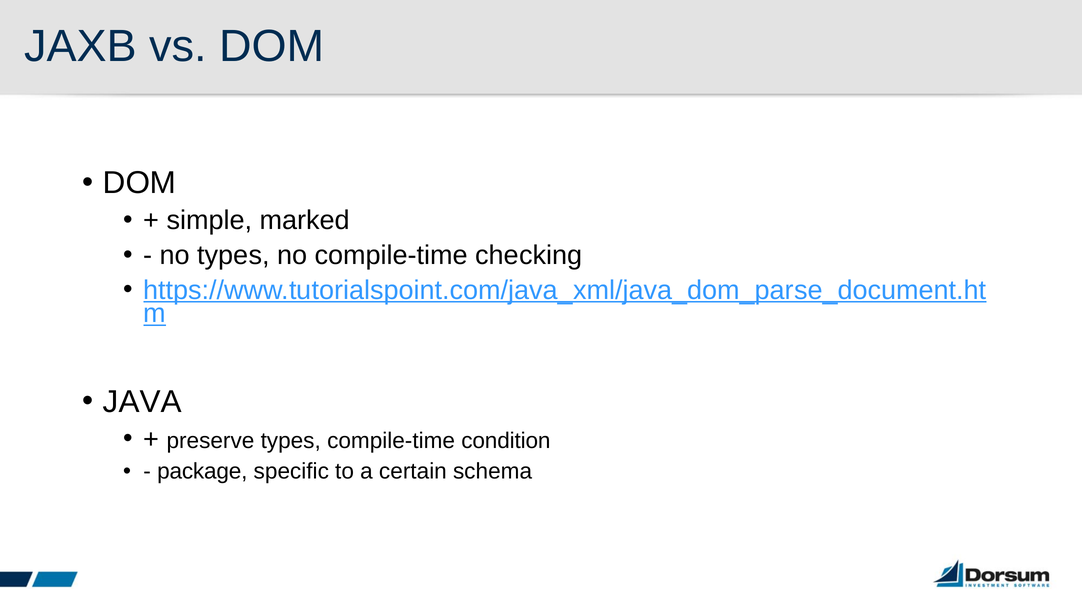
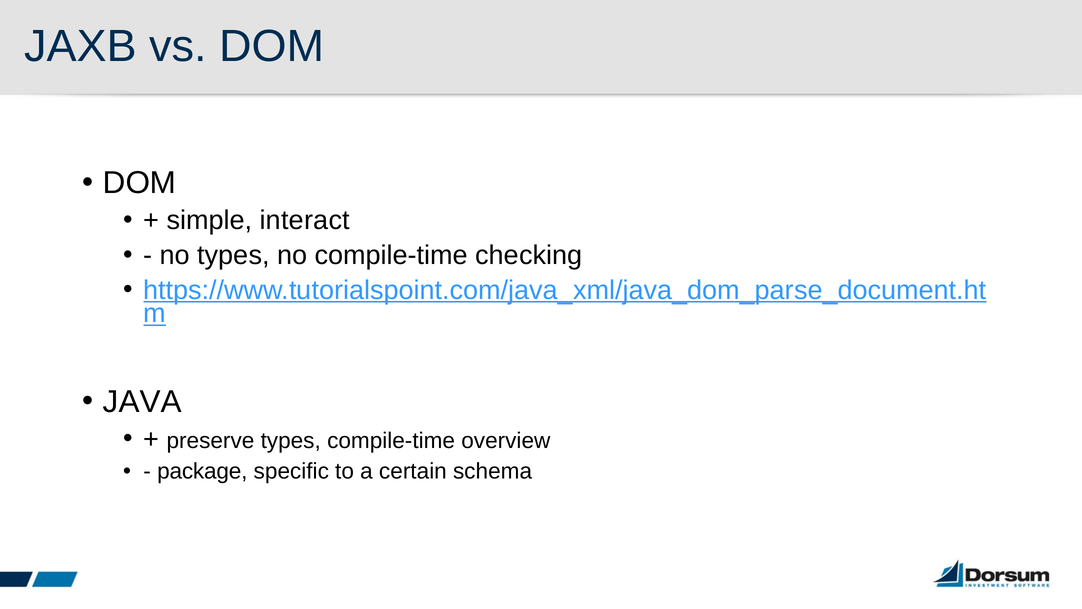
marked: marked -> interact (305, 220)
condition: condition -> overview (506, 440)
